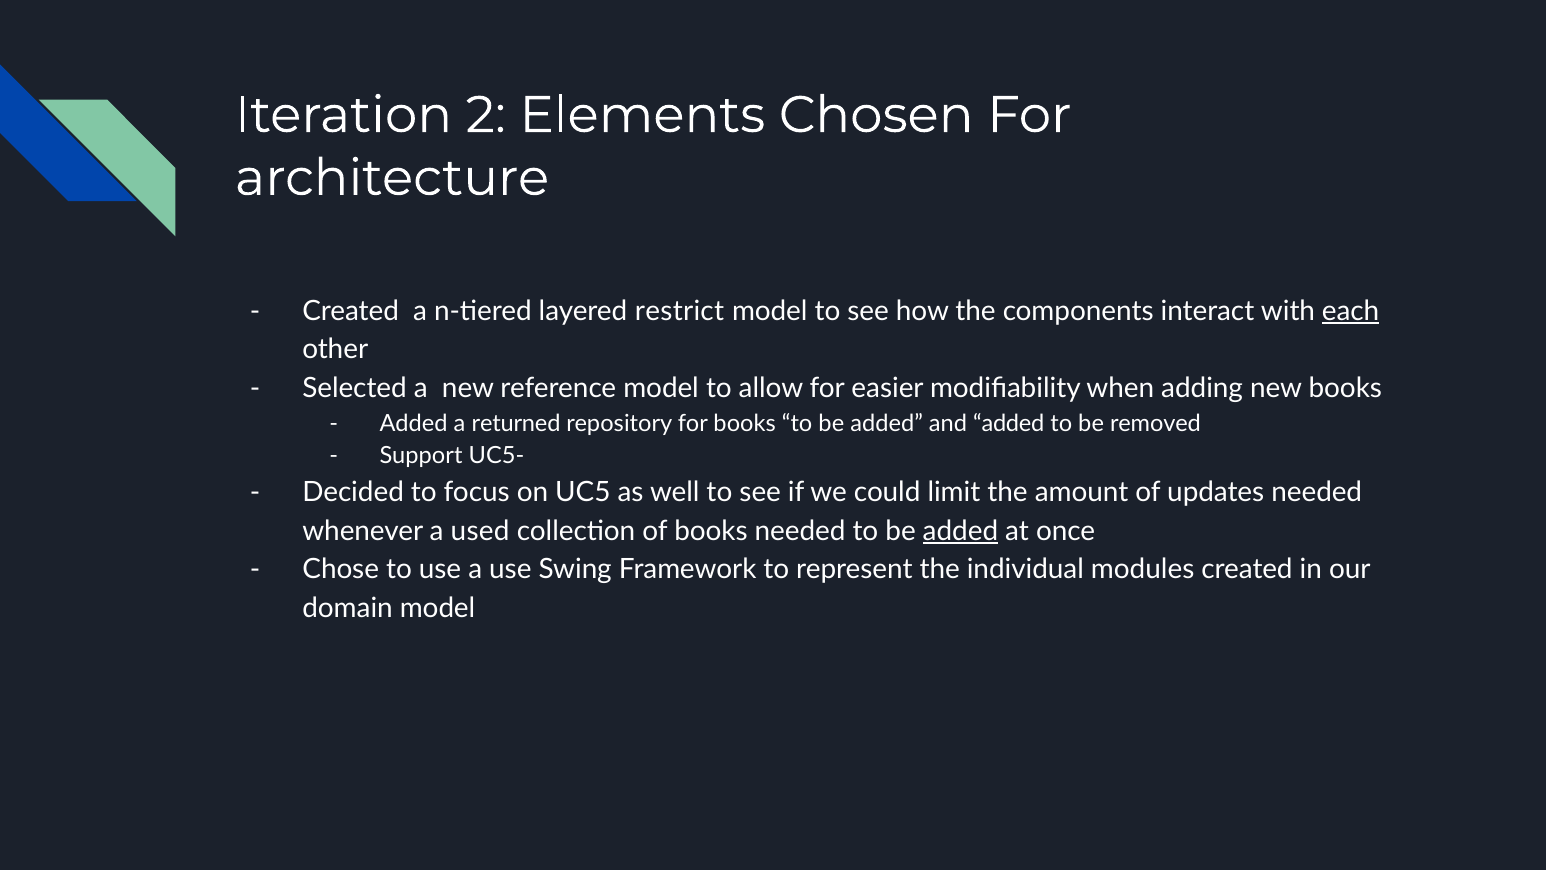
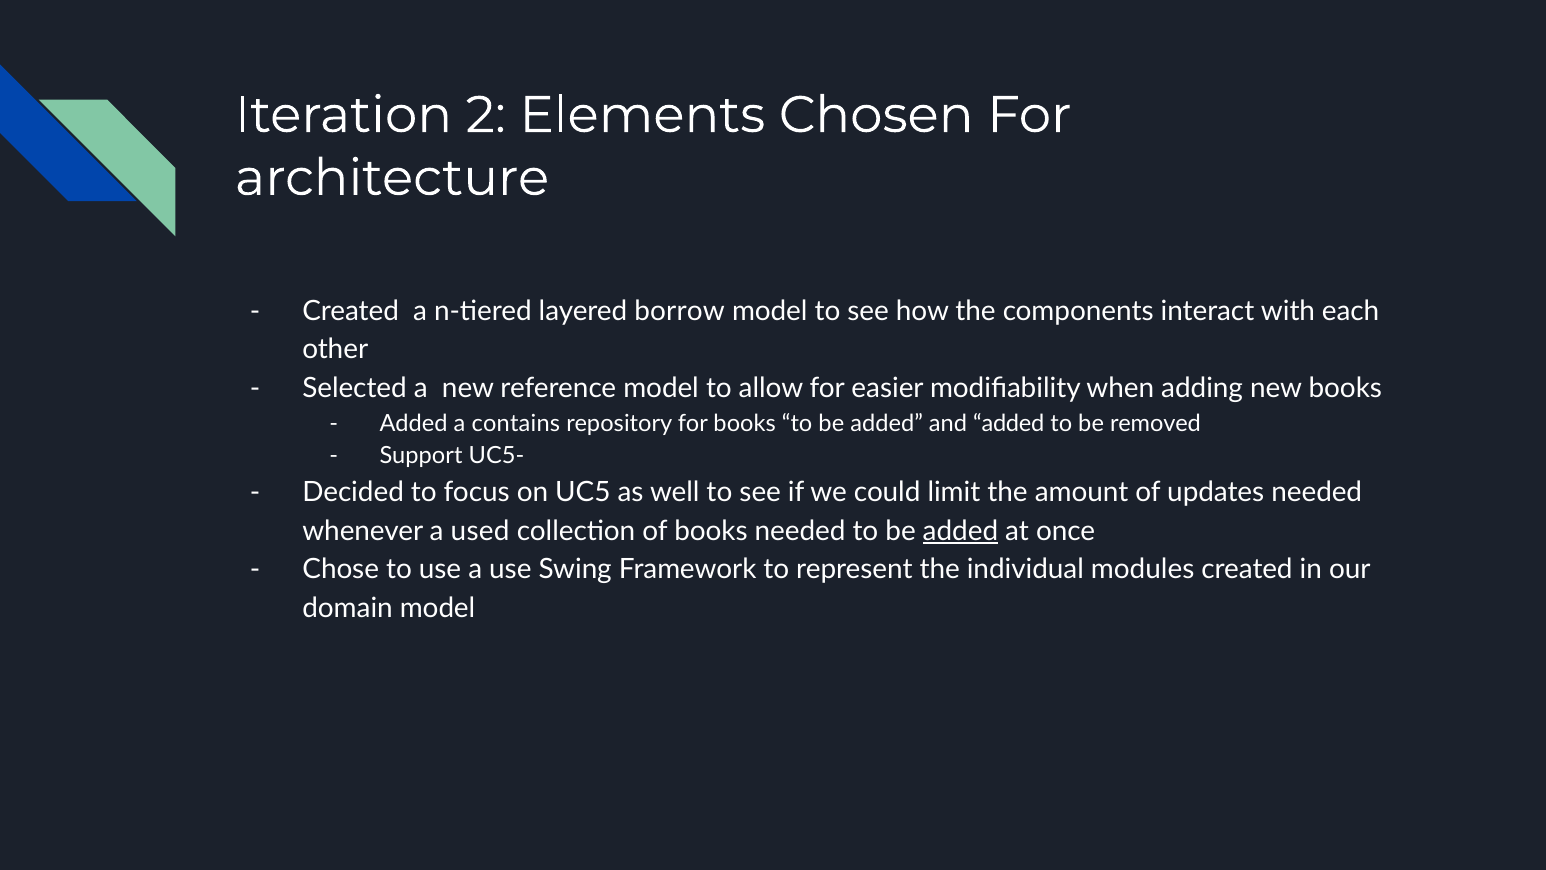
restrict: restrict -> borrow (680, 311)
each underline: present -> none (1351, 311)
returned: returned -> contains (516, 423)
